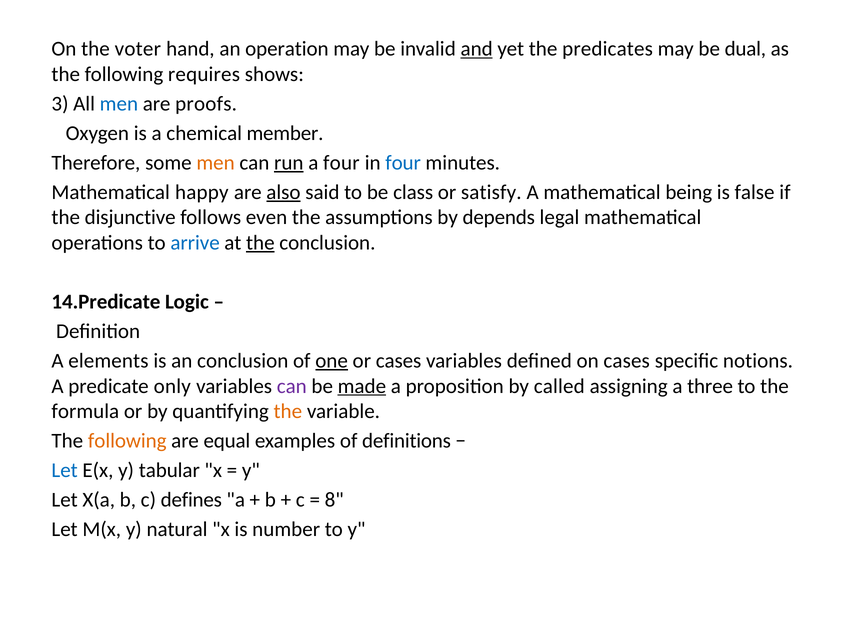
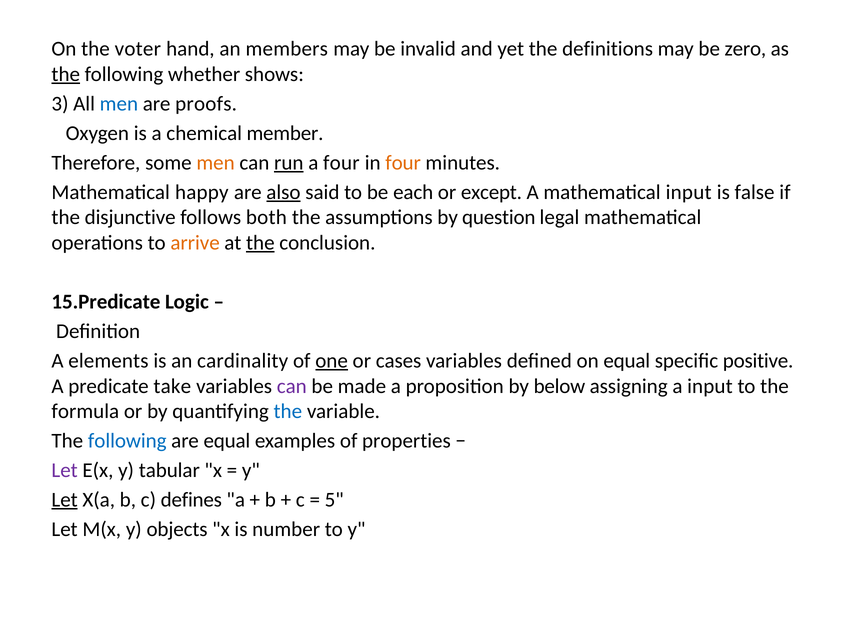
operation: operation -> members (287, 49)
and underline: present -> none (477, 49)
predicates: predicates -> definitions (608, 49)
dual: dual -> zero (745, 49)
the underline: none -> present (66, 74)
requires: requires -> whether (204, 74)
four colour: blue -> orange (403, 163)
class: class -> each (413, 192)
satisfy: satisfy -> except (491, 192)
mathematical being: being -> input (689, 192)
even: even -> both (266, 217)
depends: depends -> question (499, 217)
arrive colour: blue -> orange (195, 243)
14.Predicate: 14.Predicate -> 15.Predicate (106, 302)
an conclusion: conclusion -> cardinality (243, 360)
on cases: cases -> equal (627, 360)
notions: notions -> positive (758, 360)
only: only -> take (172, 386)
made underline: present -> none (362, 386)
called: called -> below (559, 386)
a three: three -> input (710, 386)
the colour: orange -> blue (288, 411)
following colour: orange -> blue (127, 440)
definitions: definitions -> properties (406, 440)
Let colour: blue -> purple (65, 470)
Let underline: none -> present (65, 499)
8: 8 -> 5 (334, 499)
natural: natural -> objects (177, 529)
